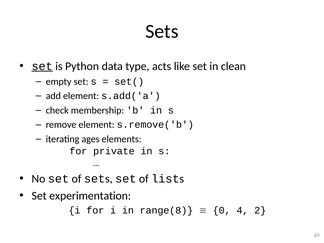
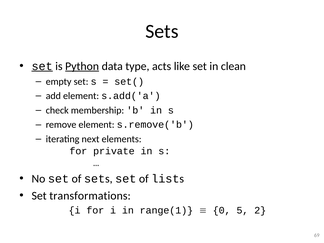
Python underline: none -> present (82, 66)
ages: ages -> next (91, 139)
experimentation: experimentation -> transformations (90, 196)
range(8: range(8 -> range(1 (166, 210)
4: 4 -> 5 (242, 210)
